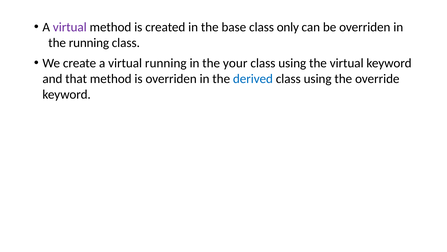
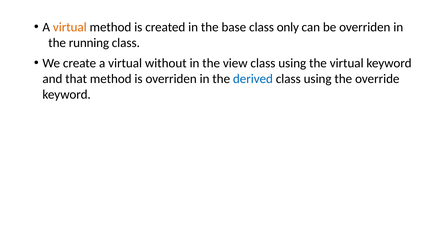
virtual colour: purple -> orange (70, 27)
virtual running: running -> without (166, 63)
your: your -> view (235, 63)
